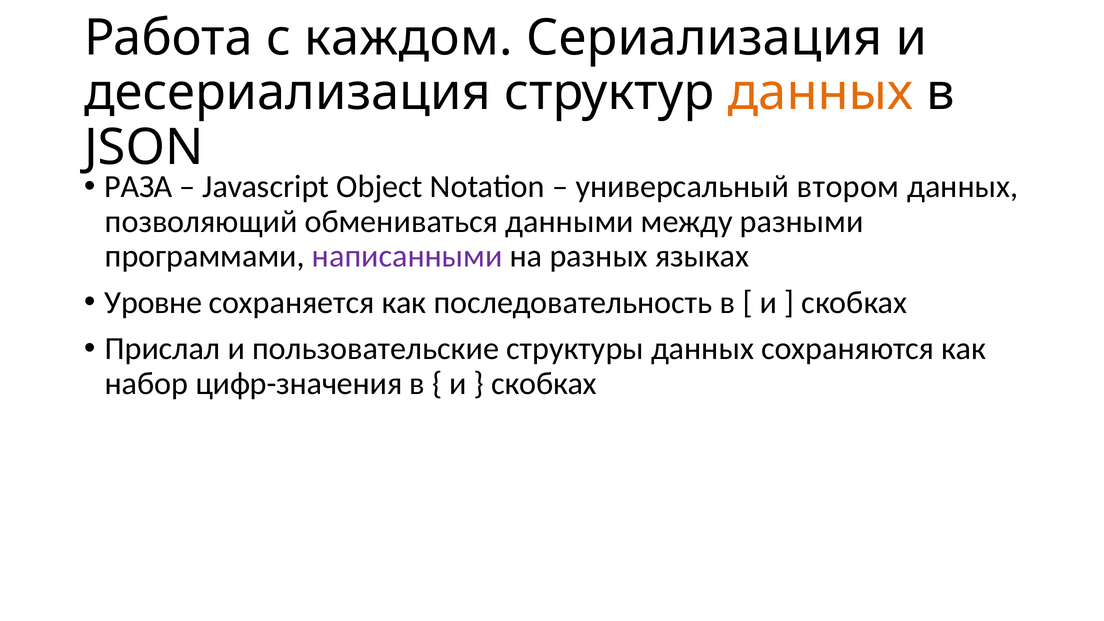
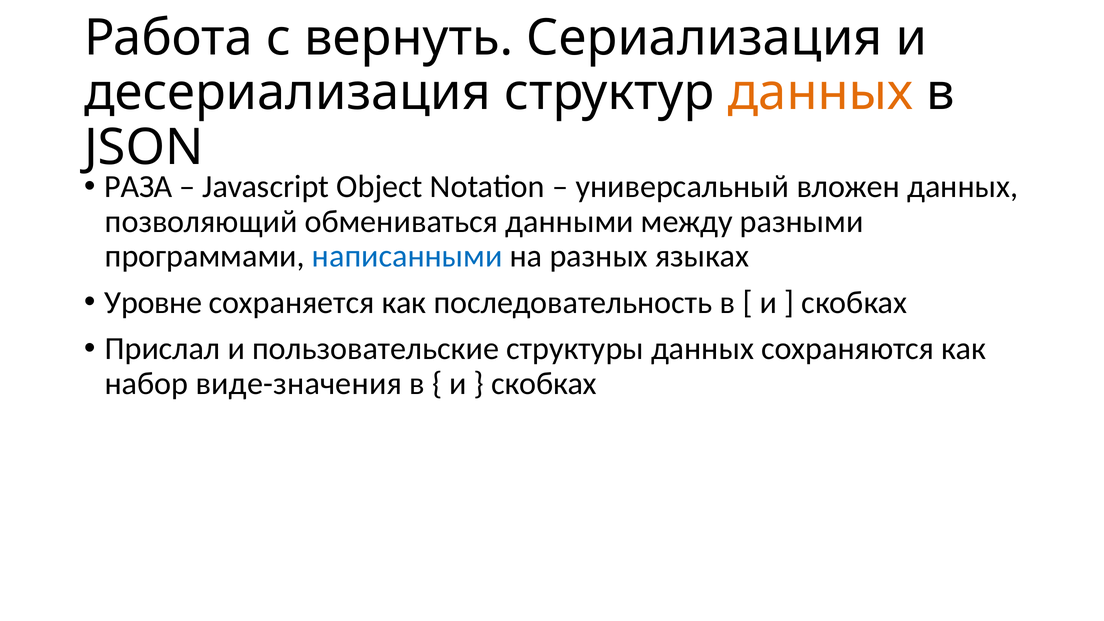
каждом: каждом -> вернуть (409, 38)
втором: втором -> вложен (848, 187)
написанными colour: purple -> blue (407, 256)
цифр-значения: цифр-значения -> виде-значения (299, 384)
